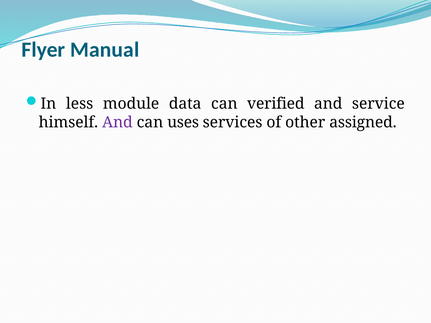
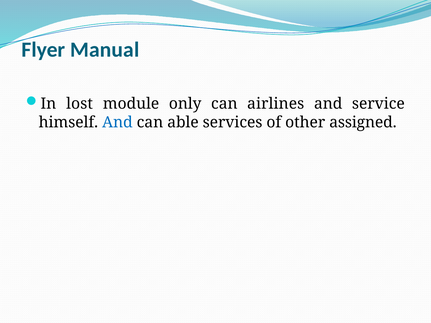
less: less -> lost (80, 104)
data: data -> only (185, 104)
verified: verified -> airlines (276, 104)
And colour: purple -> blue (117, 122)
uses: uses -> able (183, 122)
